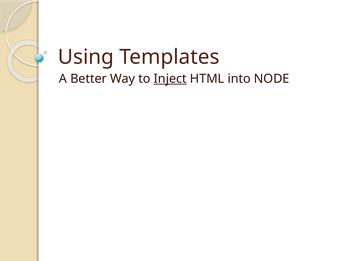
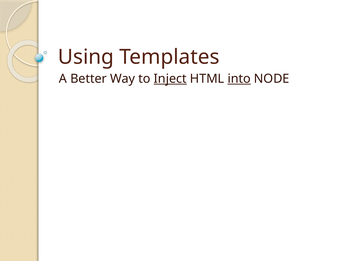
into underline: none -> present (239, 79)
